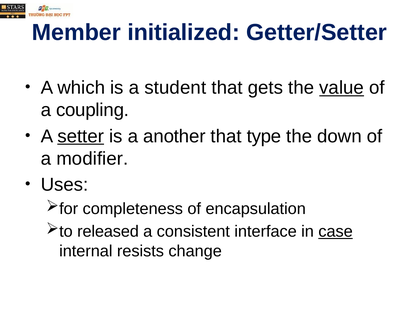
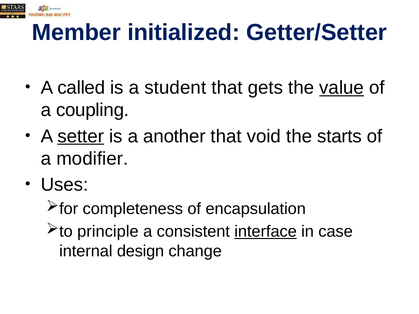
which: which -> called (81, 88)
type: type -> void (264, 136)
down: down -> starts (340, 136)
released: released -> principle (108, 232)
interface underline: none -> present (266, 232)
case underline: present -> none (336, 232)
resists: resists -> design (141, 251)
